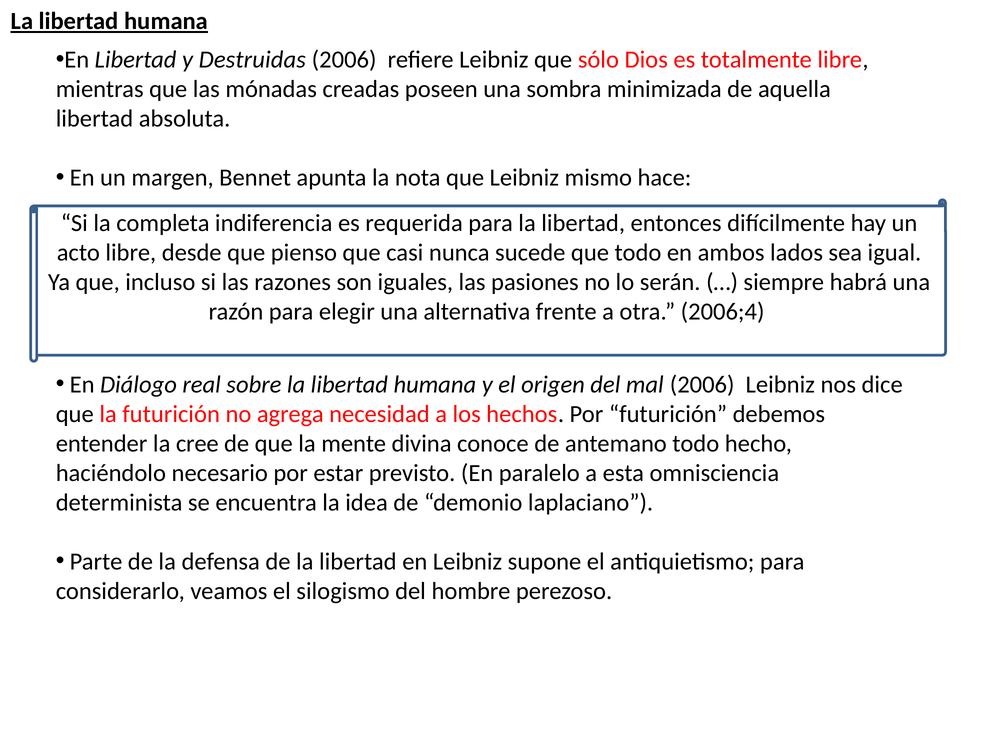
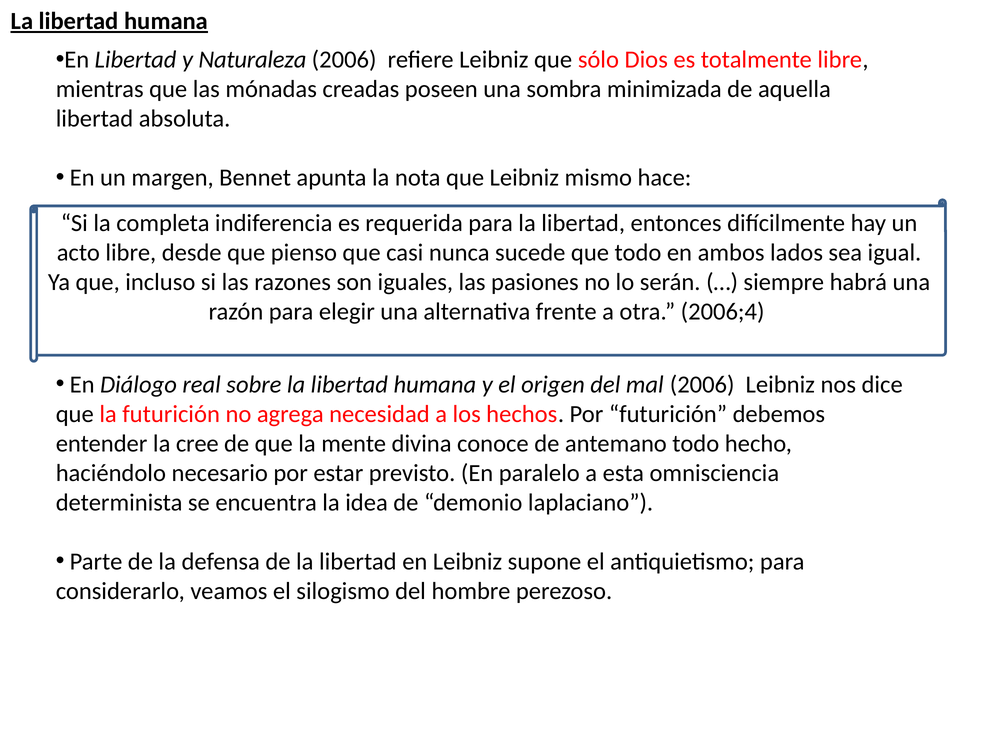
Destruidas: Destruidas -> Naturaleza (252, 60)
